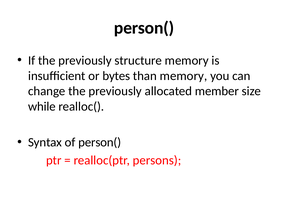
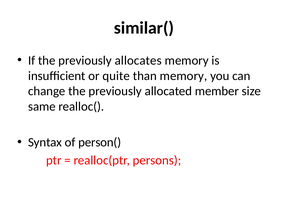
person(: person( -> similar( (144, 28)
structure: structure -> allocates (138, 60)
bytes: bytes -> quite (116, 76)
while: while -> same (42, 107)
